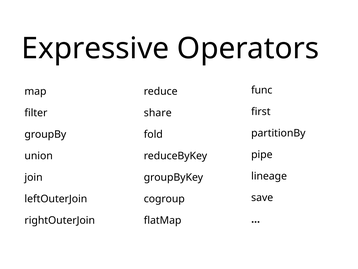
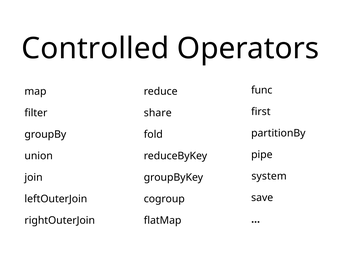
Expressive: Expressive -> Controlled (95, 48)
lineage: lineage -> system (269, 176)
